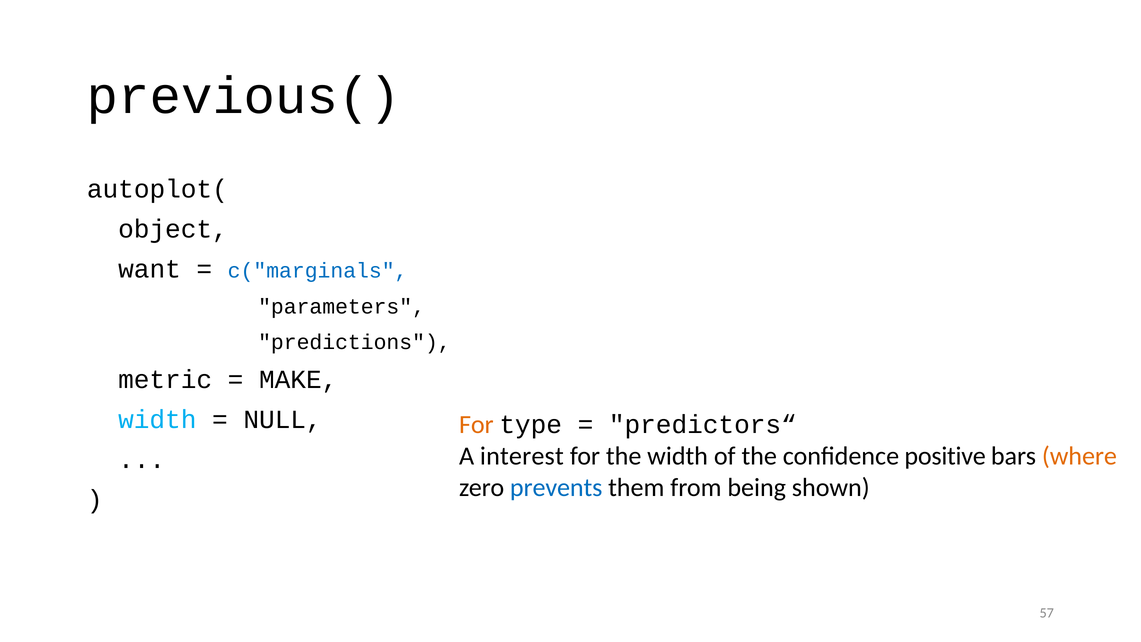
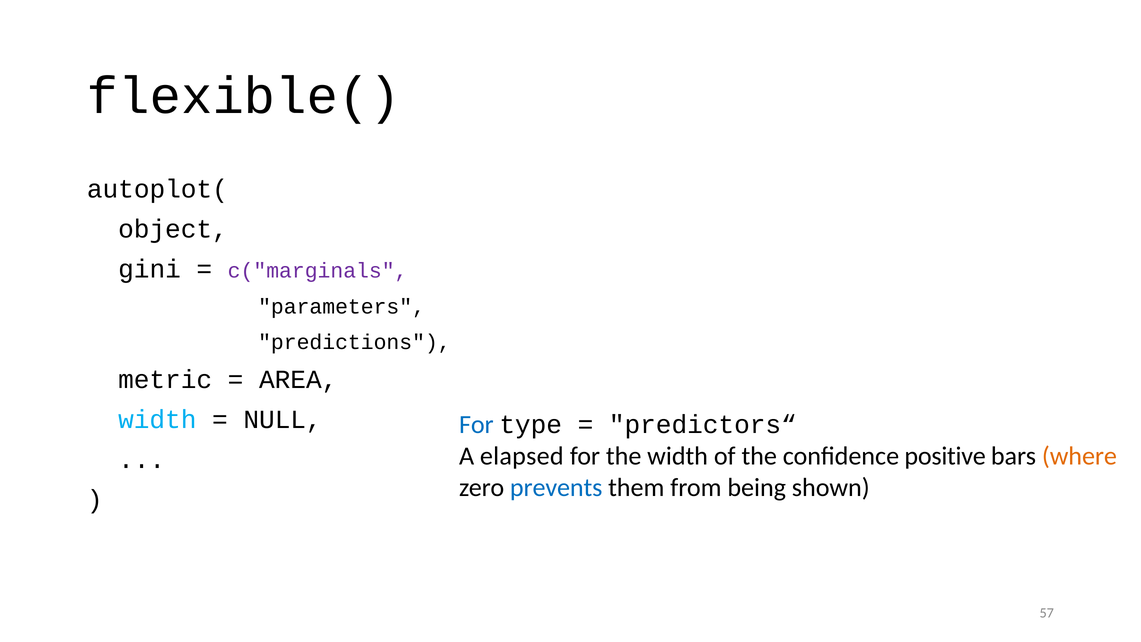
previous(: previous( -> flexible( (244, 96)
want: want -> gini (150, 269)
c("marginals colour: blue -> purple (318, 271)
MAKE: MAKE -> AREA (298, 379)
For colour: orange -> blue (476, 425)
interest: interest -> elapsed (522, 456)
